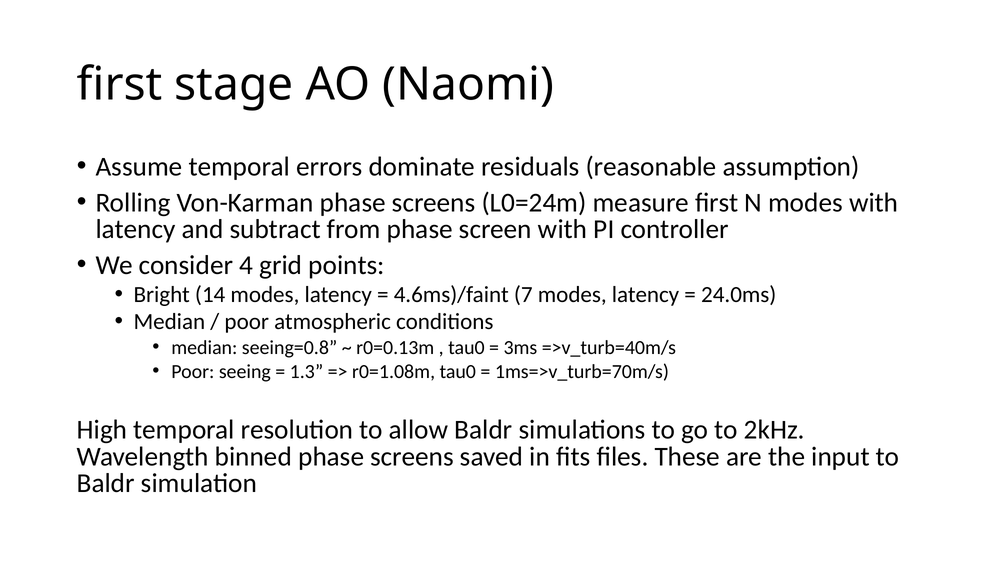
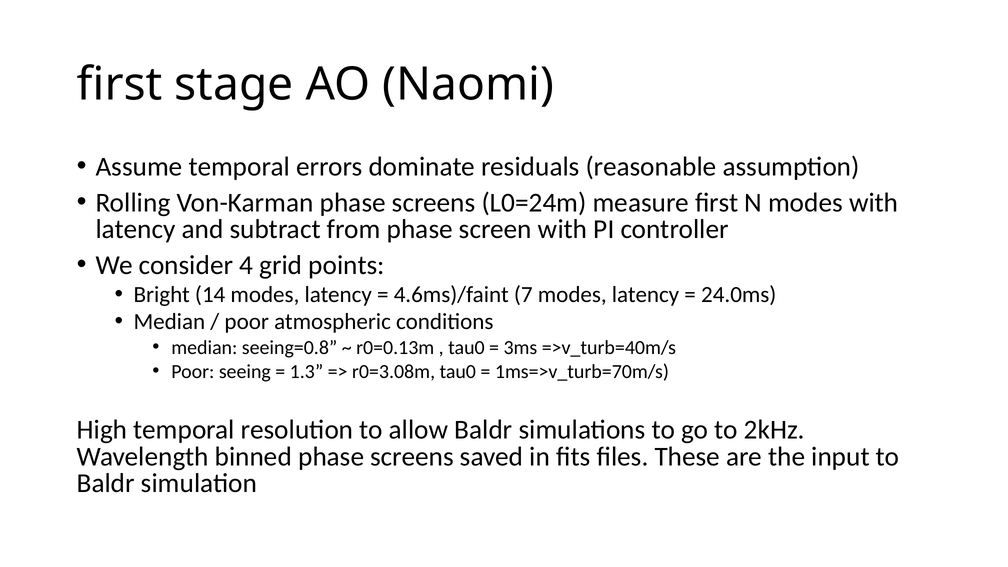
r0=1.08m: r0=1.08m -> r0=3.08m (394, 372)
